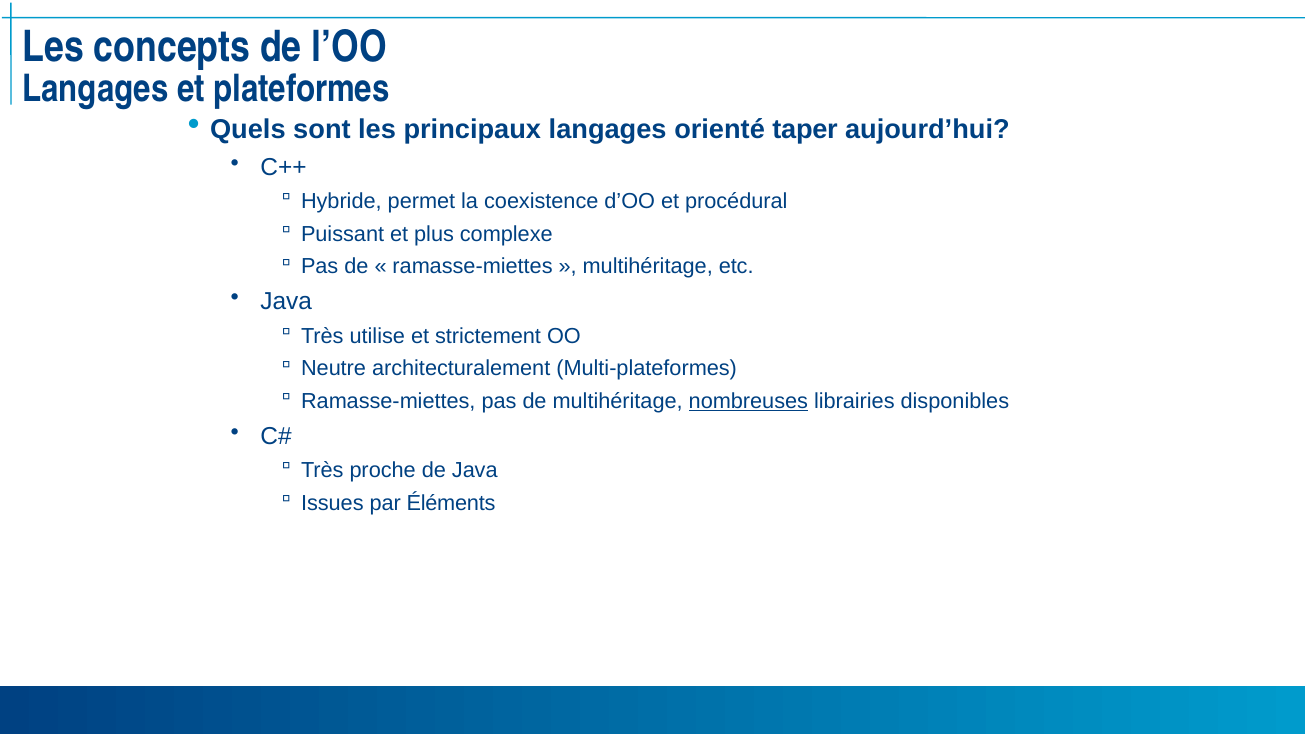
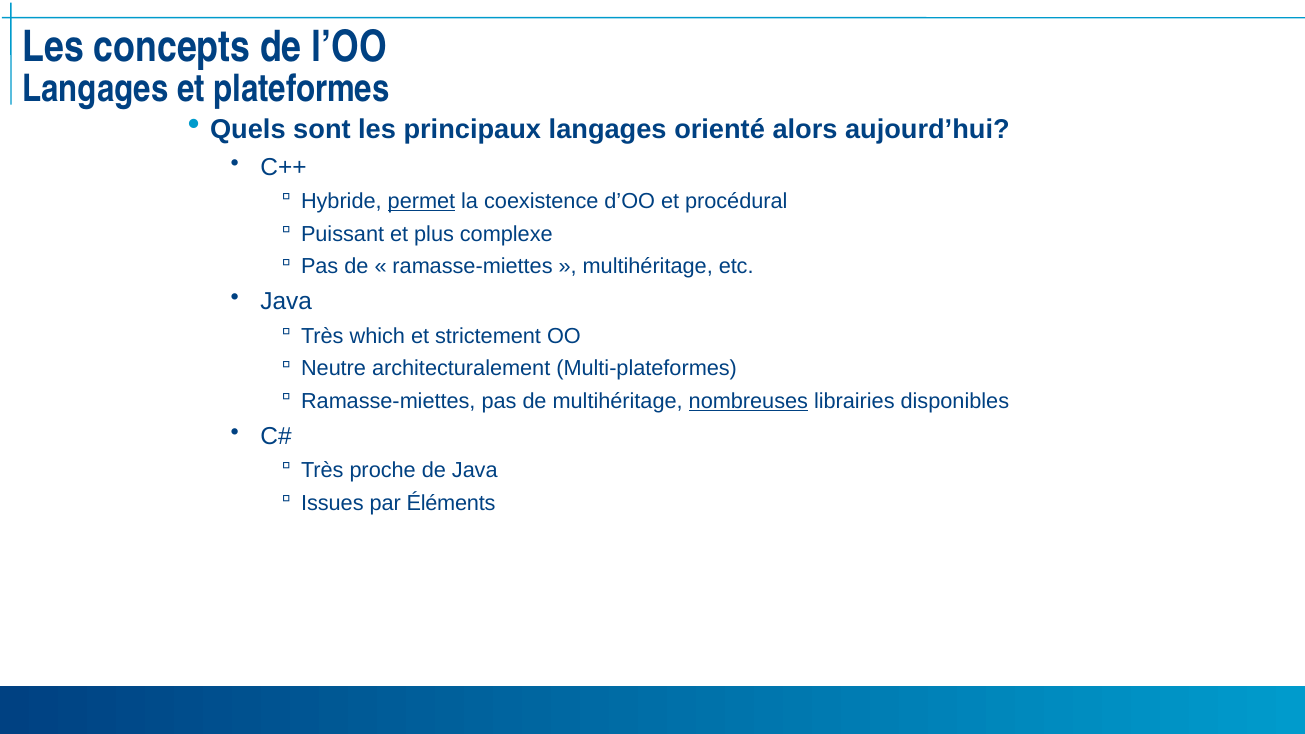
taper: taper -> alors (805, 129)
permet underline: none -> present (421, 201)
utilise: utilise -> which (377, 336)
